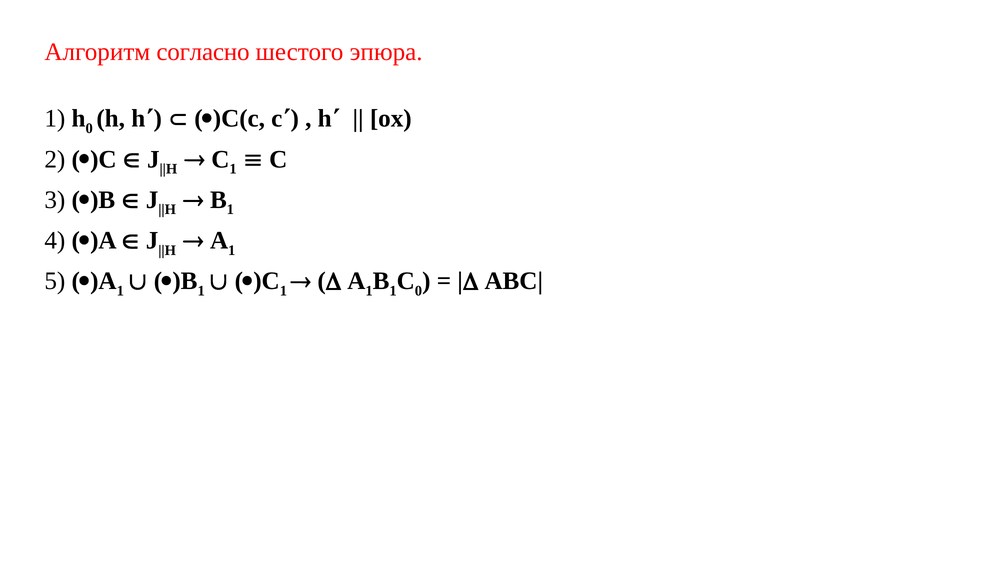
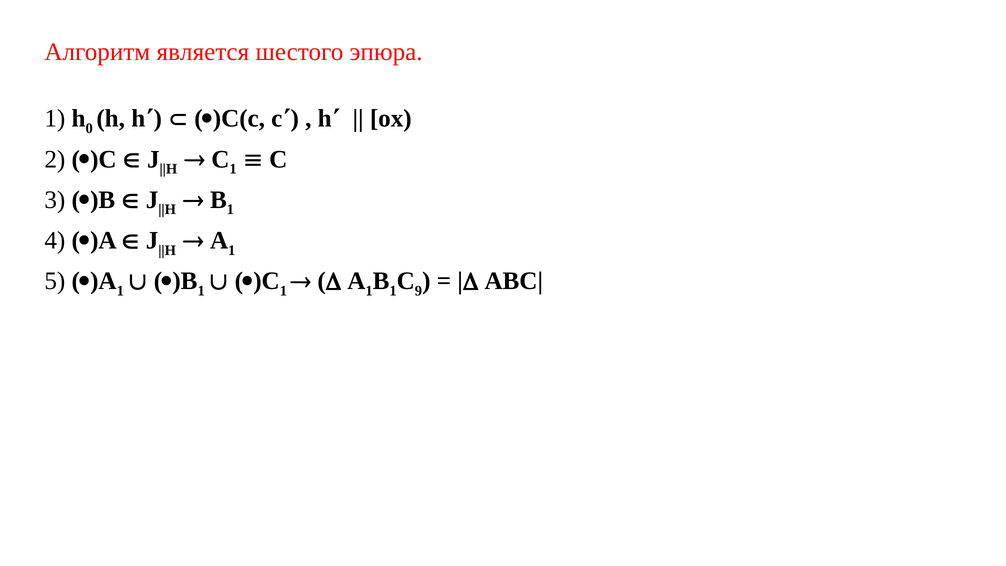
согласно: согласно -> является (203, 52)
C 0: 0 -> 9 (419, 291)
